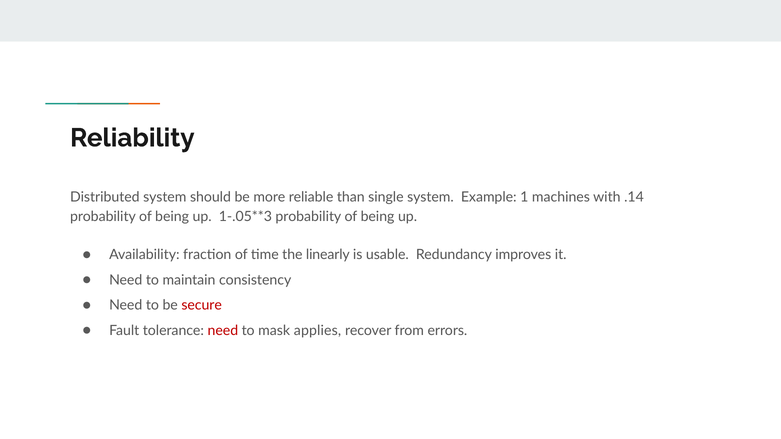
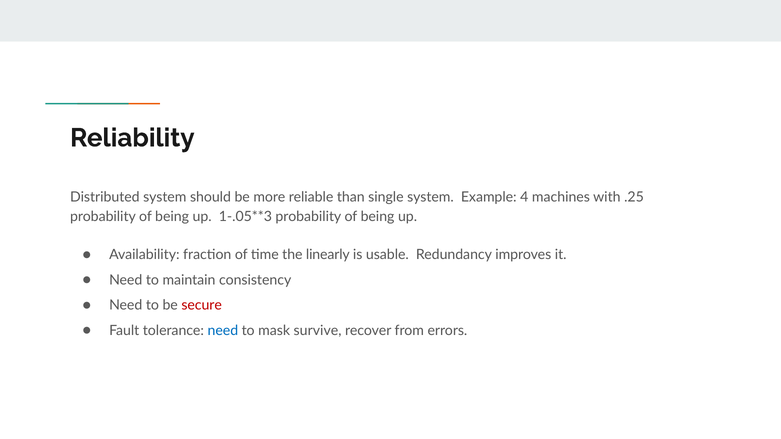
1: 1 -> 4 (524, 197)
.14: .14 -> .25 (634, 197)
need colour: red -> blue (223, 331)
applies: applies -> survive (318, 331)
